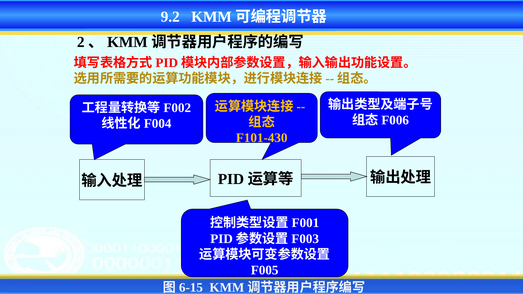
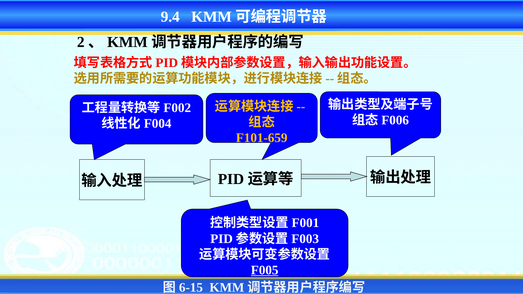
9.2: 9.2 -> 9.4 (170, 17)
F101-430: F101-430 -> F101-659 (262, 138)
F005 underline: none -> present (265, 270)
